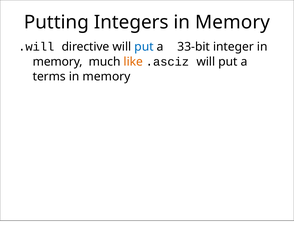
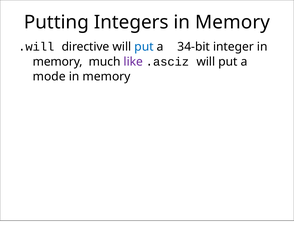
33-bit: 33-bit -> 34-bit (194, 47)
like colour: orange -> purple (133, 62)
terms: terms -> mode (49, 77)
